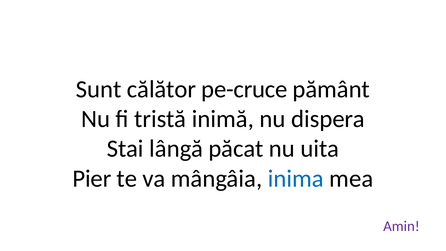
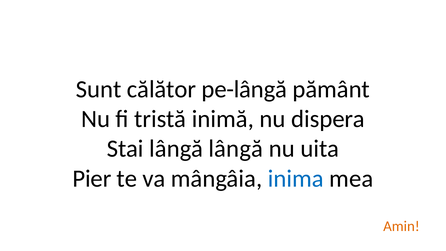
pe-cruce: pe-cruce -> pe-lângă (244, 89)
lângă păcat: păcat -> lângă (236, 149)
Amin colour: purple -> orange (401, 226)
